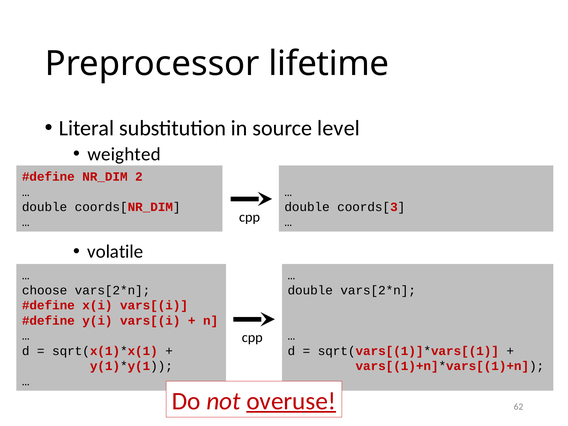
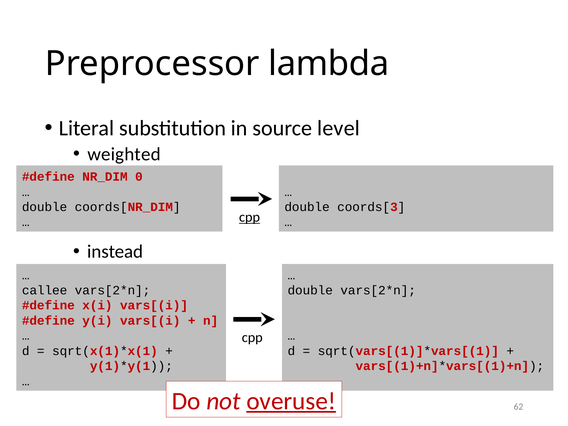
lifetime: lifetime -> lambda (329, 64)
2: 2 -> 0 (139, 177)
cpp underline: none -> present (250, 217)
volatile: volatile -> instead (115, 252)
choose: choose -> callee (45, 290)
